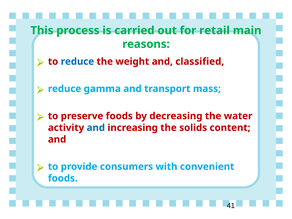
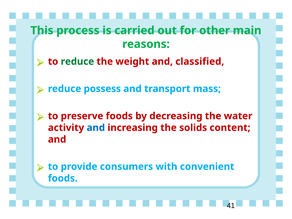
retail: retail -> other (215, 30)
reduce colour: blue -> green (77, 62)
gamma: gamma -> possess (102, 89)
